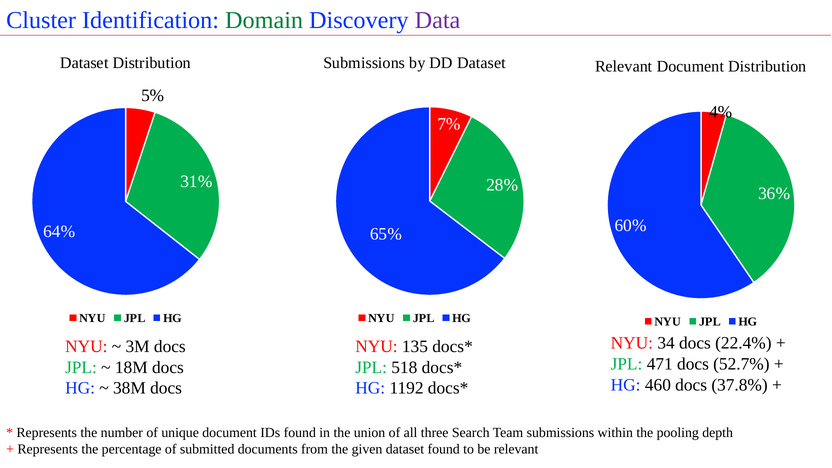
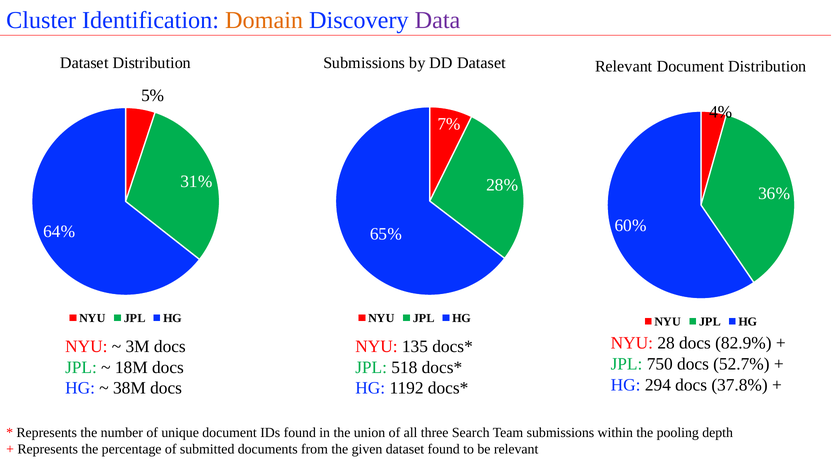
Domain colour: green -> orange (264, 20)
34: 34 -> 28 (666, 343)
22.4%: 22.4% -> 82.9% (743, 343)
471: 471 -> 750 (660, 364)
460: 460 -> 294 (658, 385)
